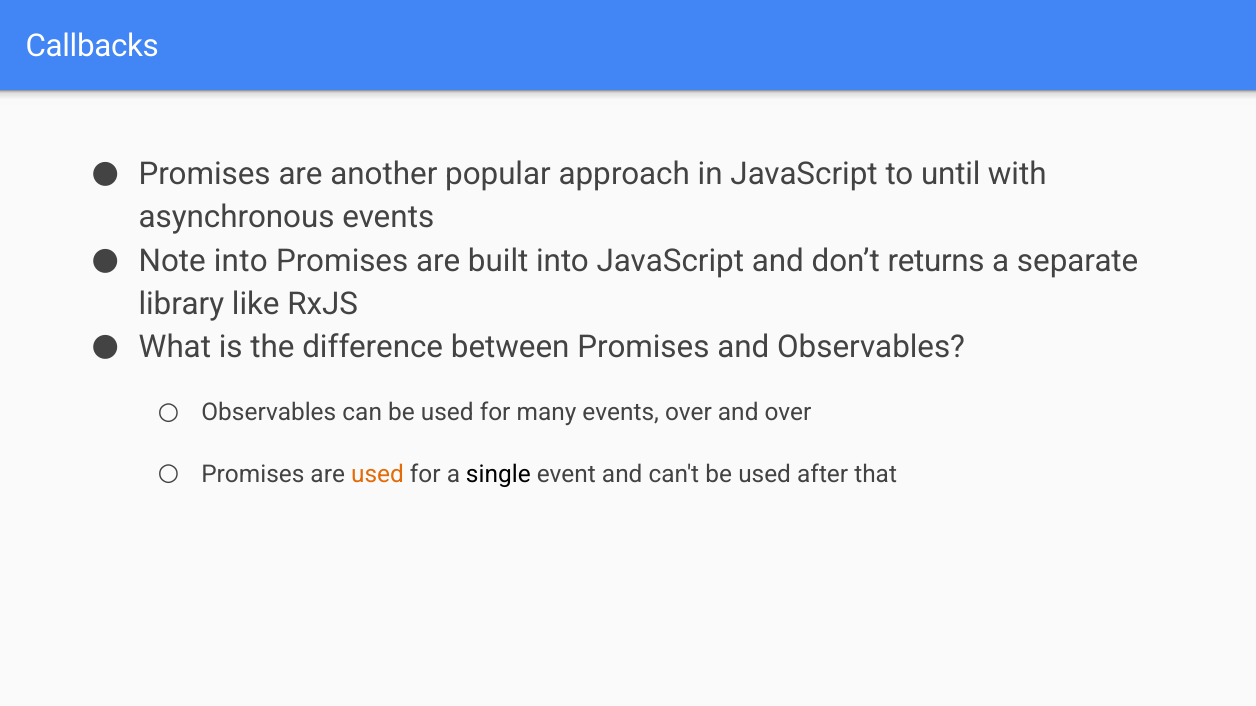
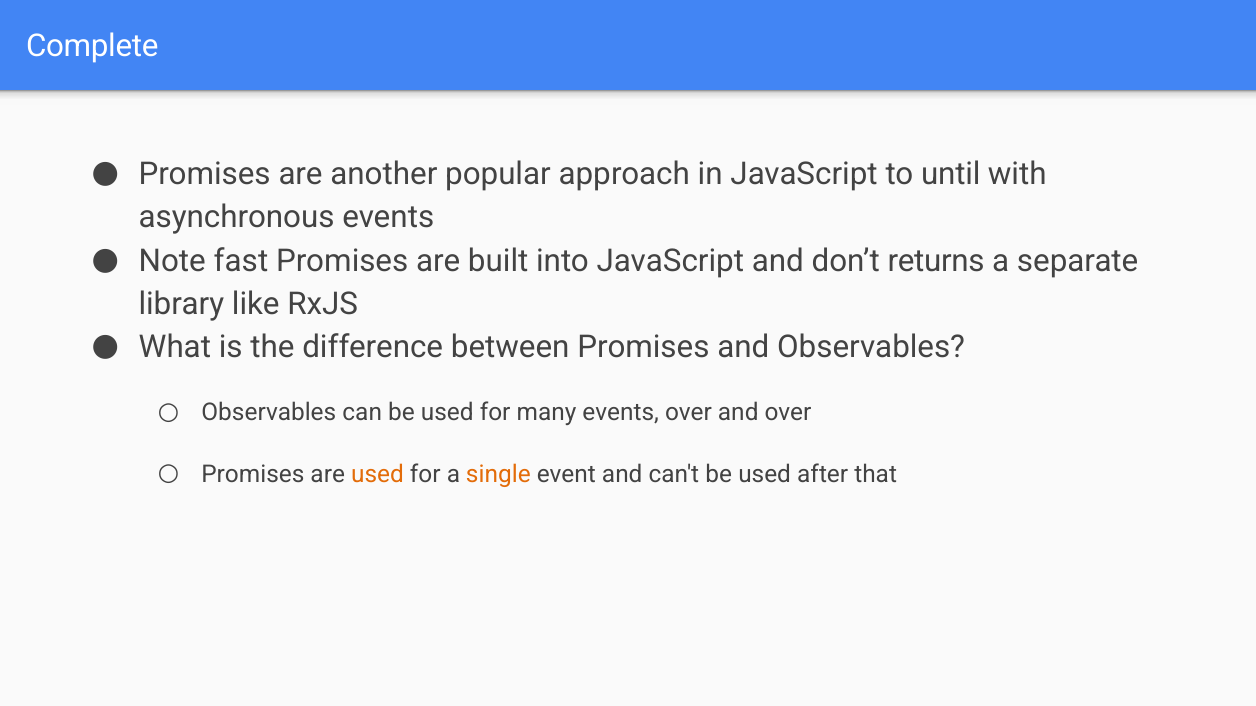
Callbacks: Callbacks -> Complete (92, 46)
Note into: into -> fast (241, 261)
single colour: black -> orange (498, 474)
